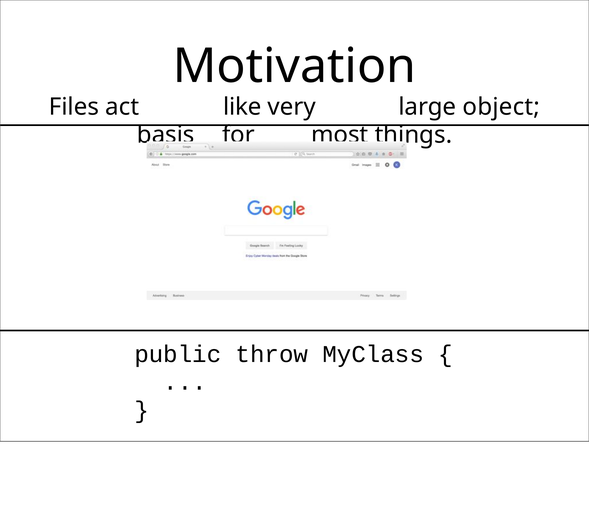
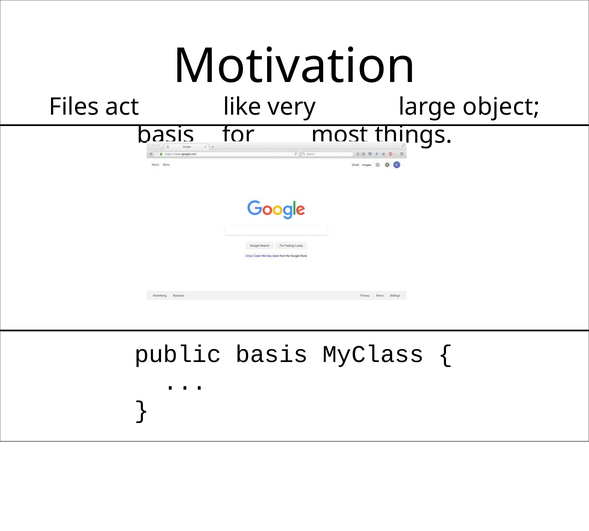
public throw: throw -> basis (272, 355)
